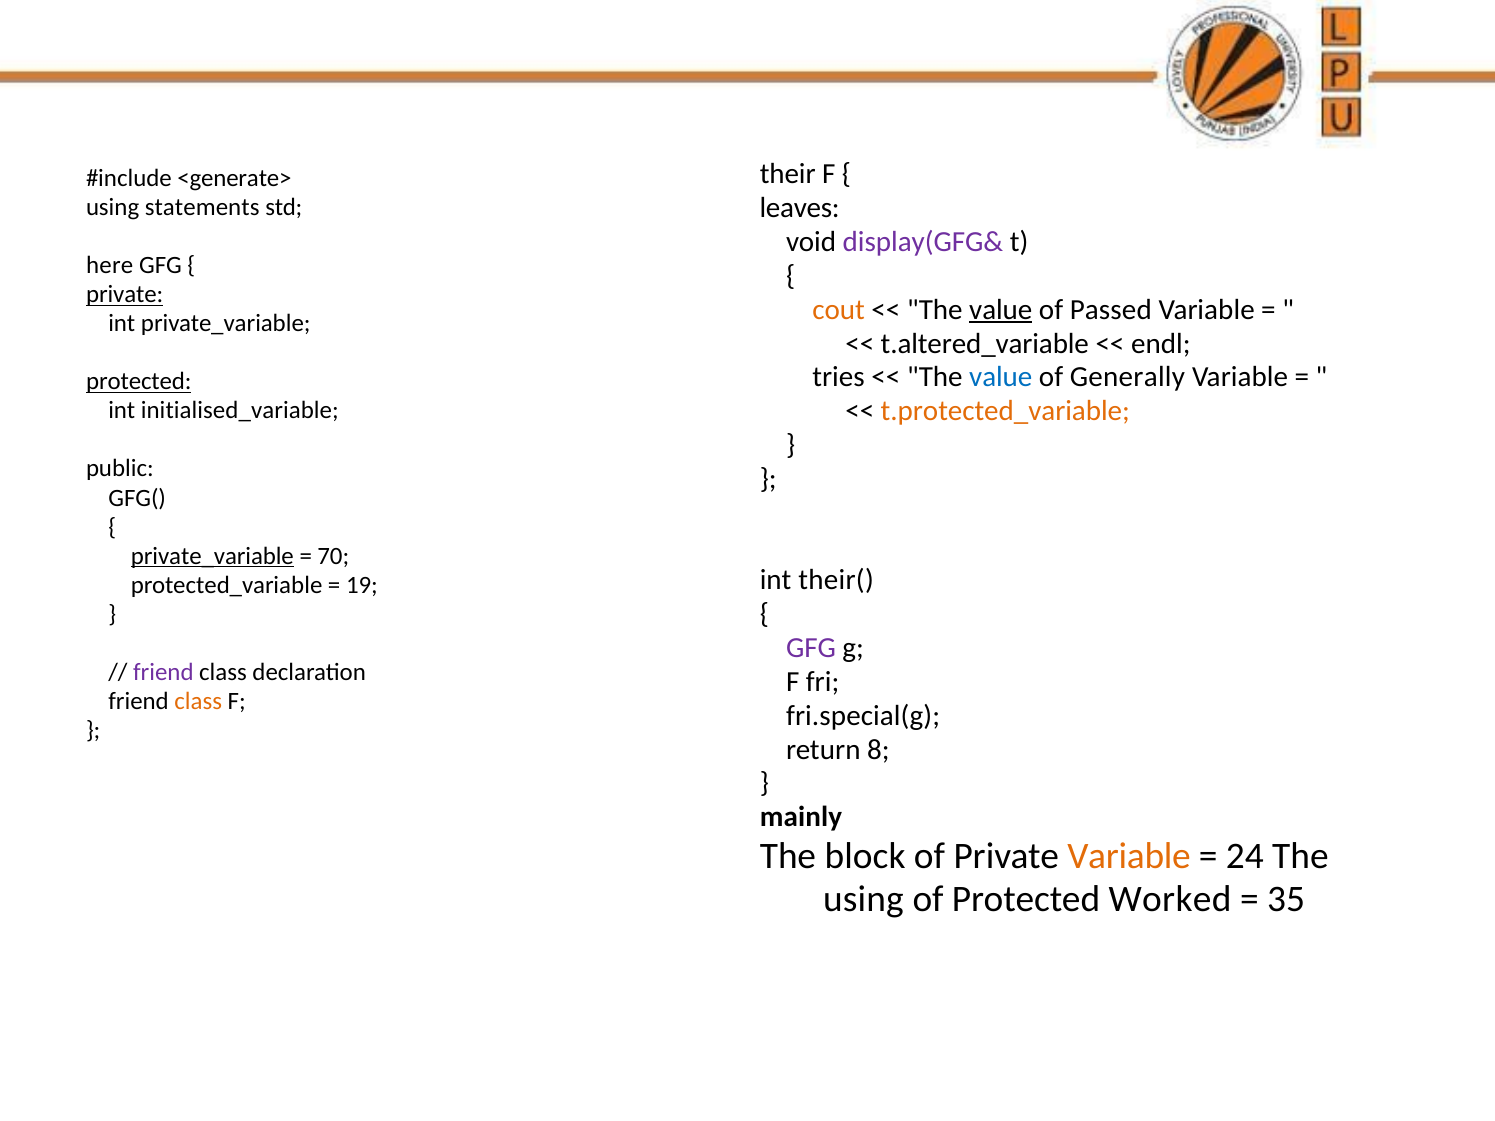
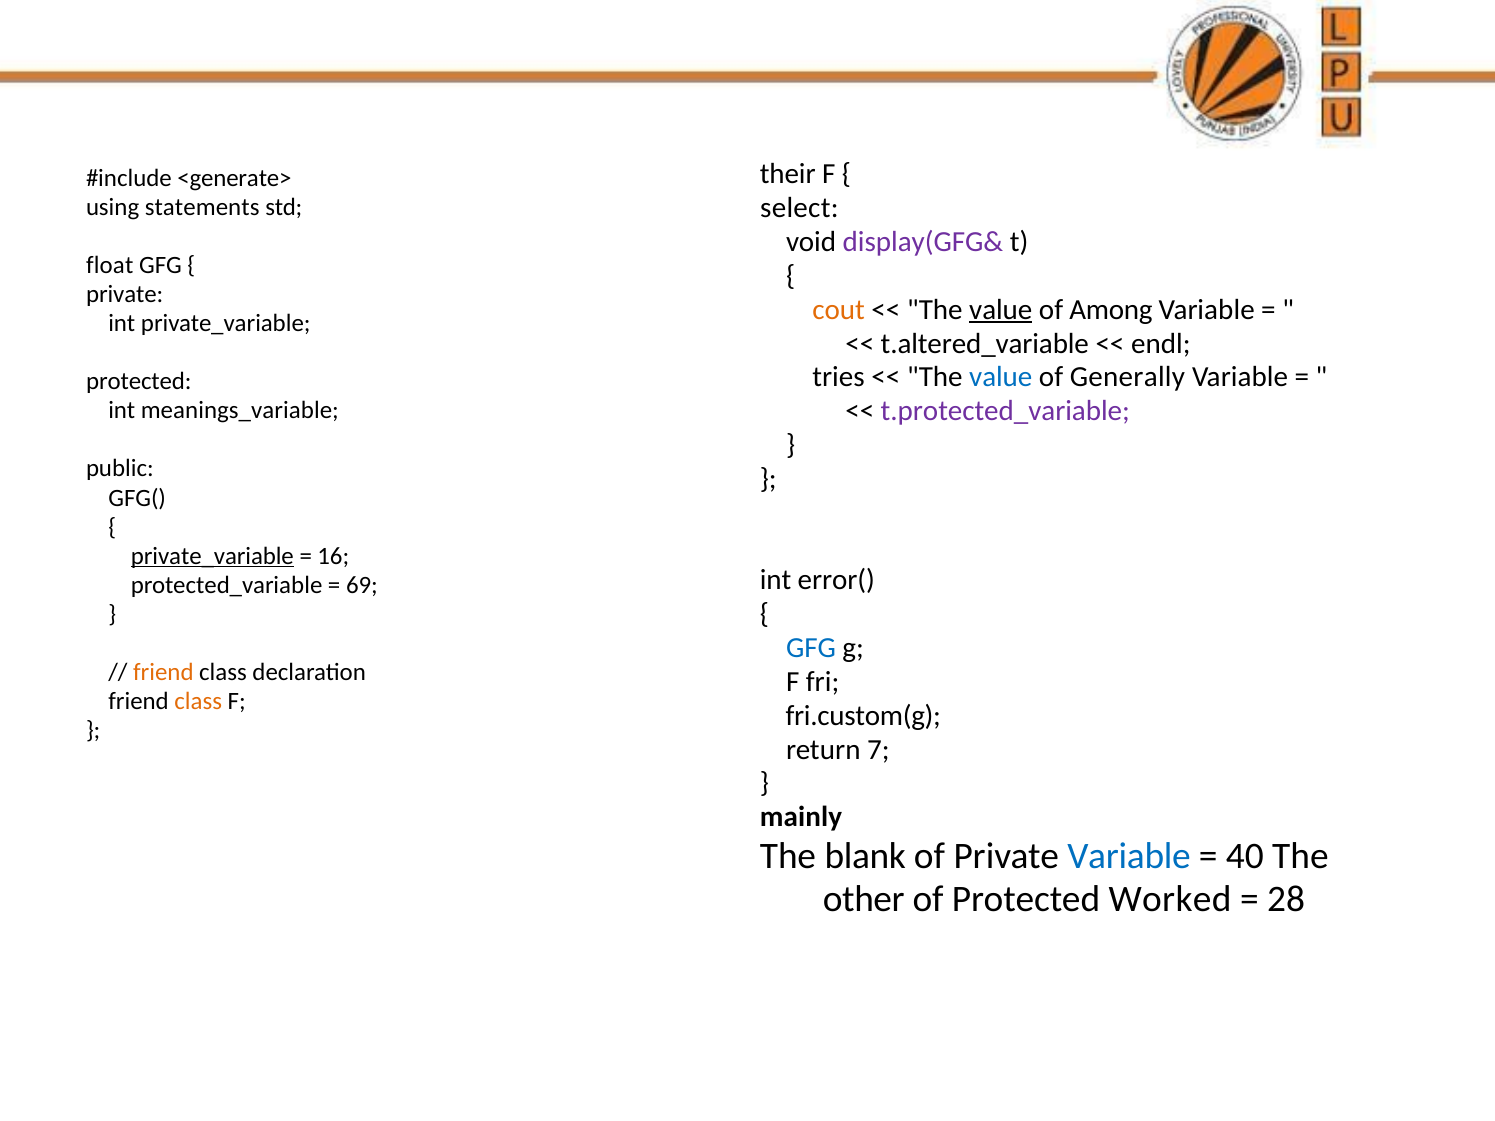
leaves: leaves -> select (799, 208)
here: here -> float (110, 266)
private underline: present -> none (125, 295)
Passed: Passed -> Among (1111, 310)
protected underline: present -> none (139, 382)
t.protected_variable colour: orange -> purple (1005, 411)
initialised_variable: initialised_variable -> meanings_variable (240, 411)
70: 70 -> 16 (333, 556)
their(: their( -> error( (836, 580)
19: 19 -> 69 (362, 585)
GFG colour: purple -> blue (811, 648)
friend colour: purple -> orange (163, 672)
fri.special(g: fri.special(g -> fri.custom(g (863, 716)
8: 8 -> 7 (878, 750)
block: block -> blank (865, 856)
Variable colour: orange -> blue (1129, 856)
24: 24 -> 40 (1245, 856)
using: using -> other (864, 900)
35: 35 -> 28 (1286, 900)
